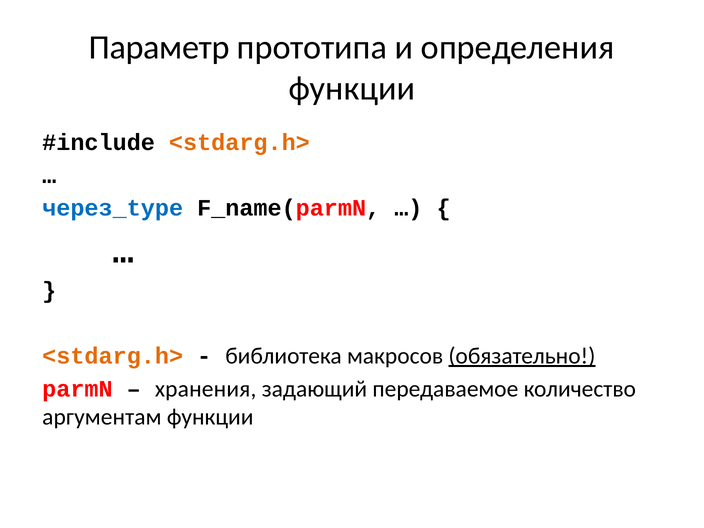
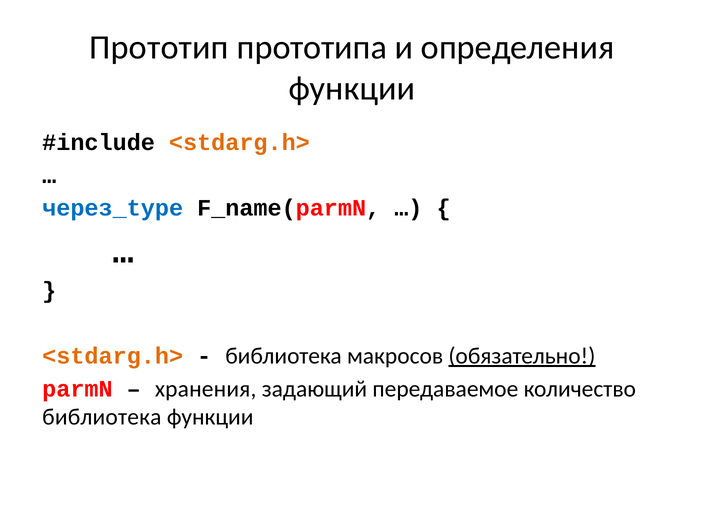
Параметр: Параметр -> Прототип (159, 48)
аргументам: аргументам -> библиотека (102, 417)
